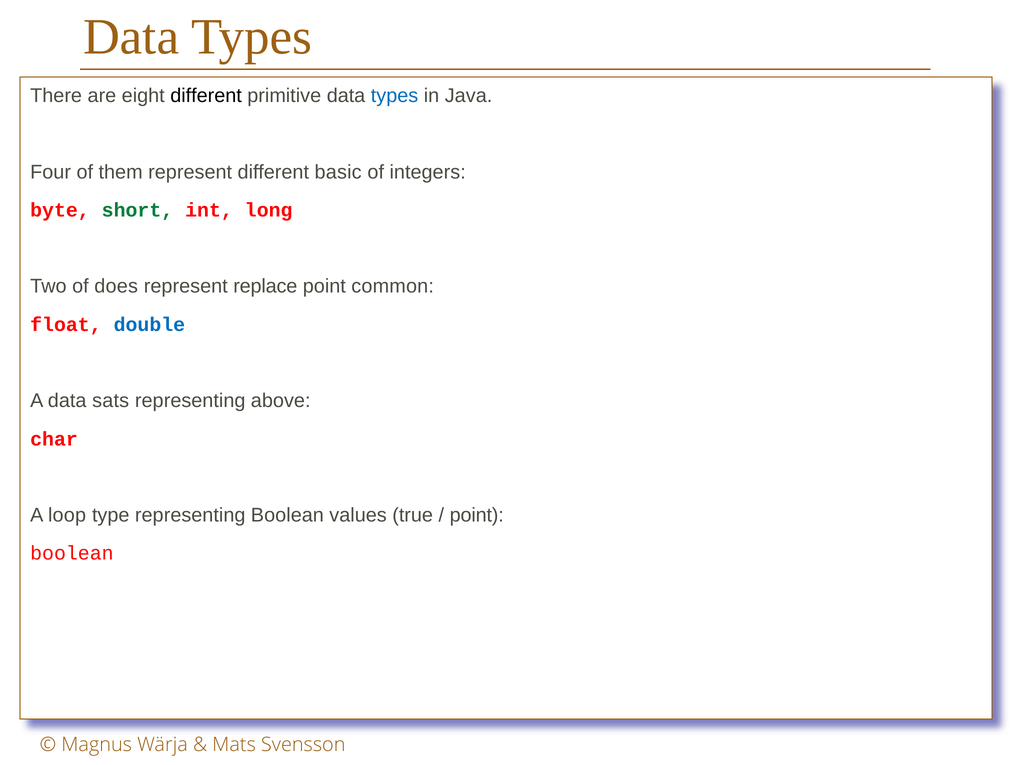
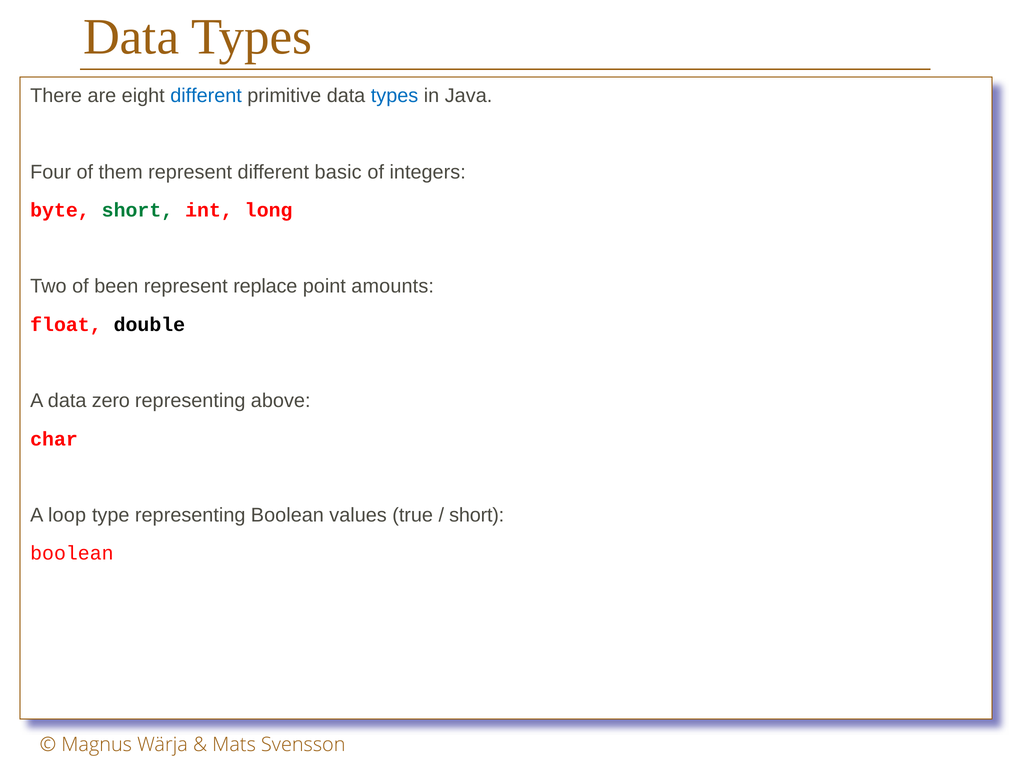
different colour: black -> blue (206, 96)
does: does -> been (116, 286)
common: common -> amounts (393, 286)
double colour: blue -> black (149, 325)
sats: sats -> zero (111, 401)
point: point -> short (477, 515)
